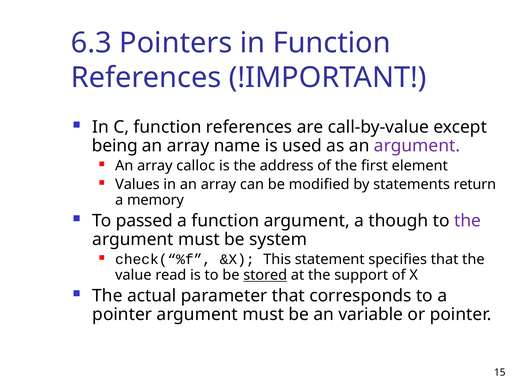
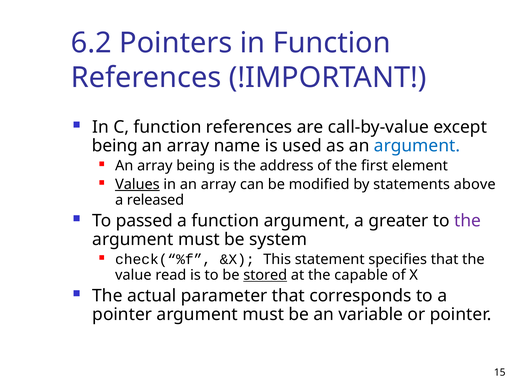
6.3: 6.3 -> 6.2 (91, 43)
argument colour: purple -> blue (417, 146)
array calloc: calloc -> being (196, 166)
Values underline: none -> present (137, 185)
return: return -> above (475, 185)
memory: memory -> released (155, 200)
though: though -> greater (399, 221)
support: support -> capable (361, 275)
